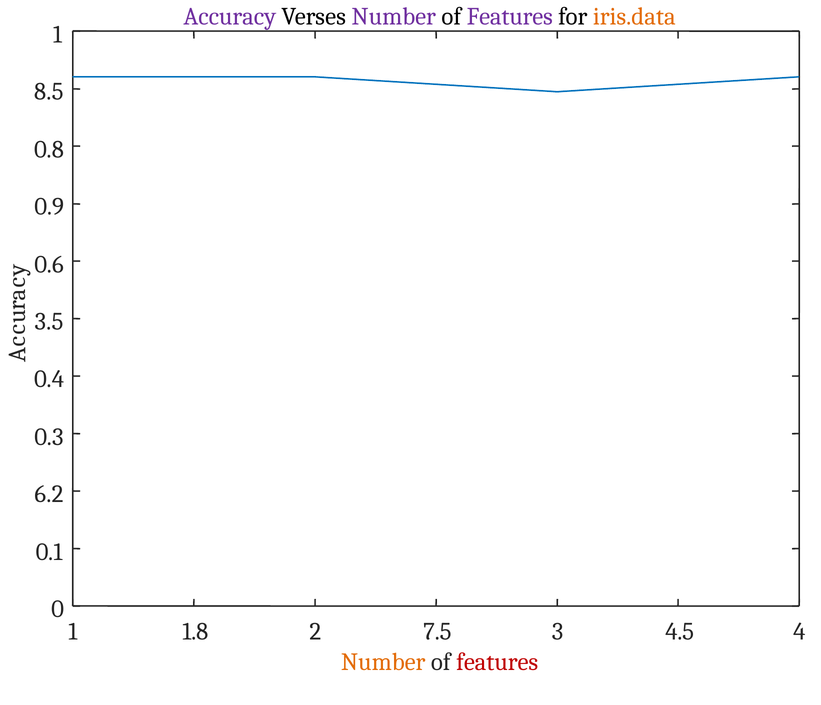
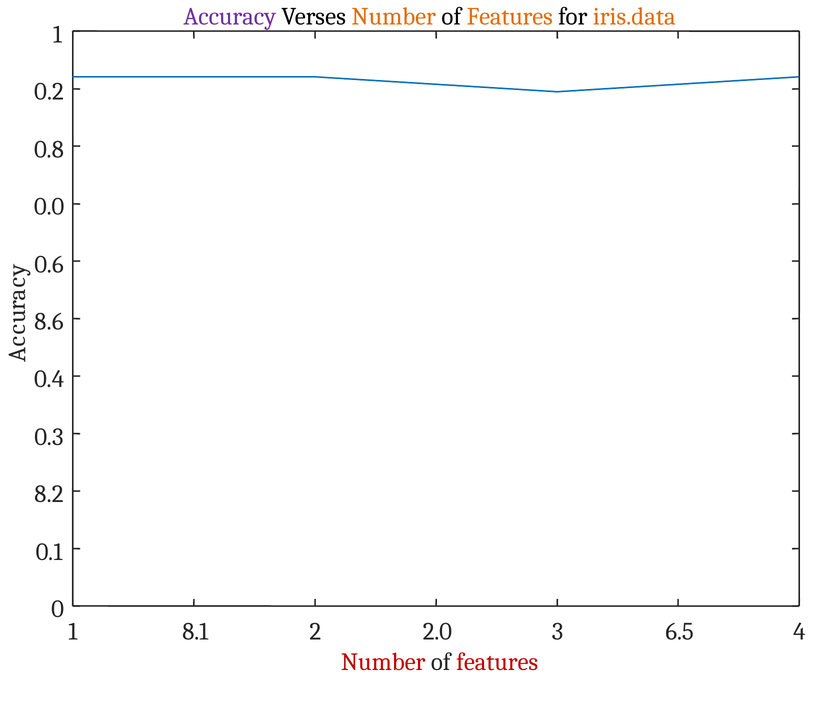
Number colour: purple -> orange (394, 17)
Features colour: purple -> orange (510, 17)
8.5: 8.5 -> 0.2 (49, 91)
0.9: 0.9 -> 0.0 (49, 206)
3.5: 3.5 -> 8.6 (49, 321)
6.2: 6.2 -> 8.2 (49, 494)
1.8: 1.8 -> 8.1 (195, 631)
7.5: 7.5 -> 2.0 (437, 631)
4.5: 4.5 -> 6.5 (680, 631)
Number colour: orange -> red (383, 661)
